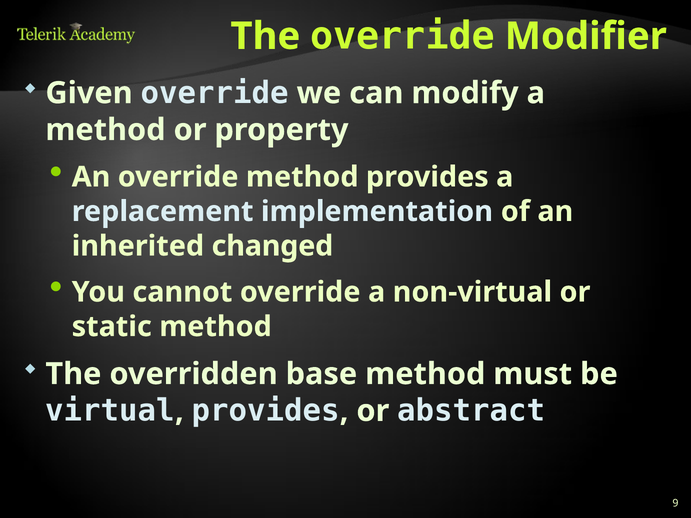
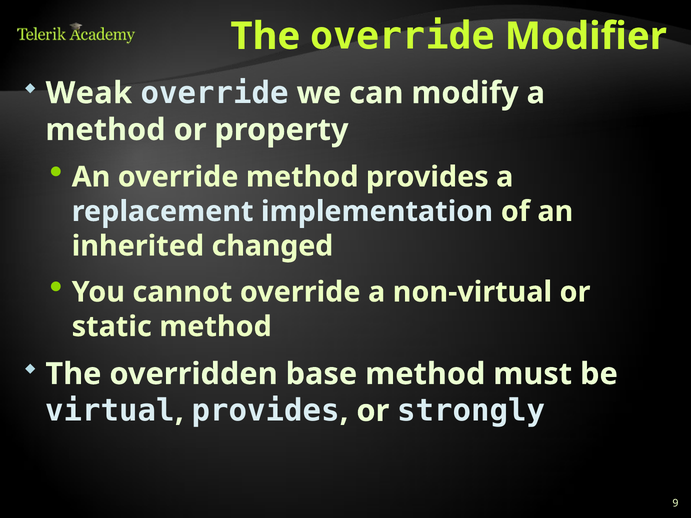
Given: Given -> Weak (89, 93)
abstract: abstract -> strongly (471, 411)
